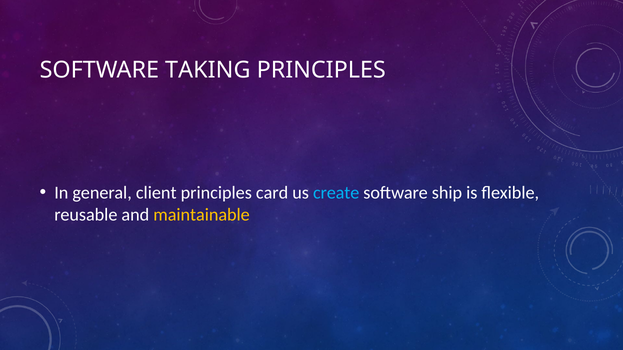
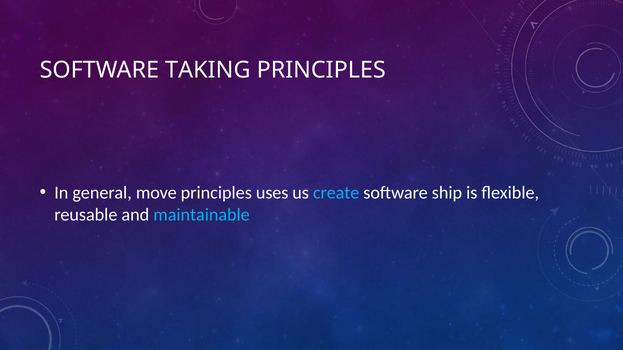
client: client -> move (156, 193)
card: card -> uses (272, 193)
maintainable colour: yellow -> light blue (202, 215)
